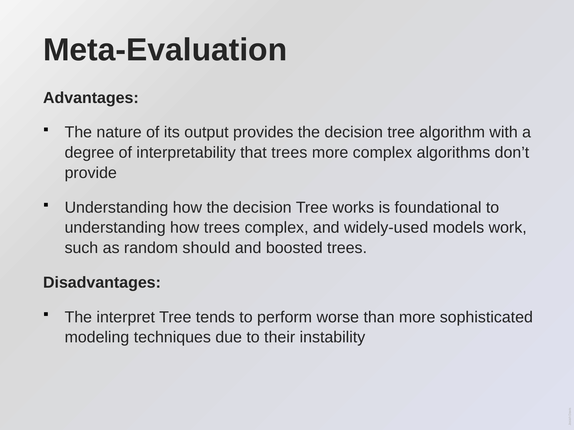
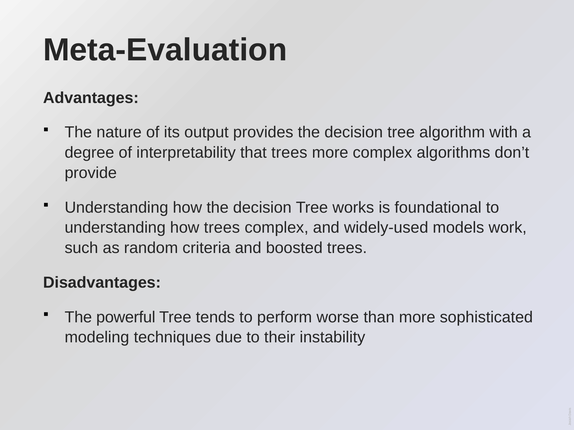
should: should -> criteria (206, 248)
interpret: interpret -> powerful (126, 317)
